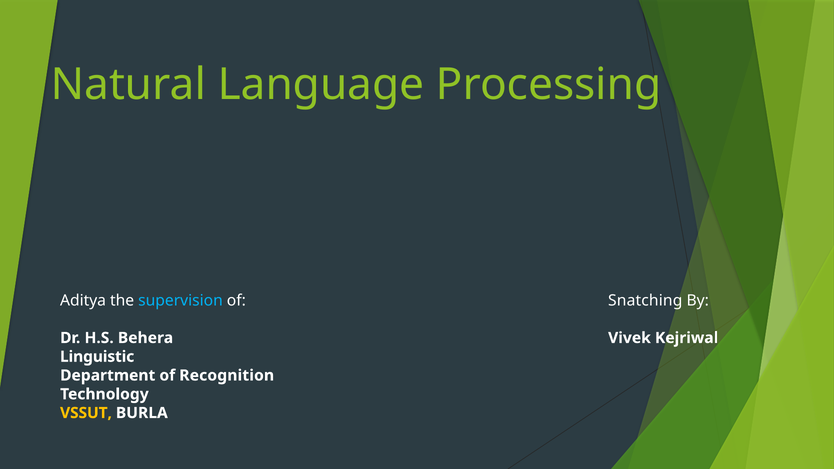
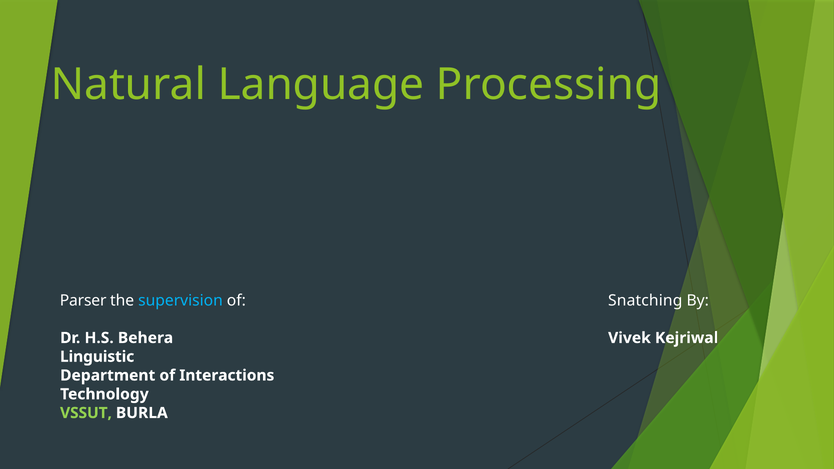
Aditya: Aditya -> Parser (83, 300)
Recognition: Recognition -> Interactions (227, 376)
VSSUT colour: yellow -> light green (86, 413)
